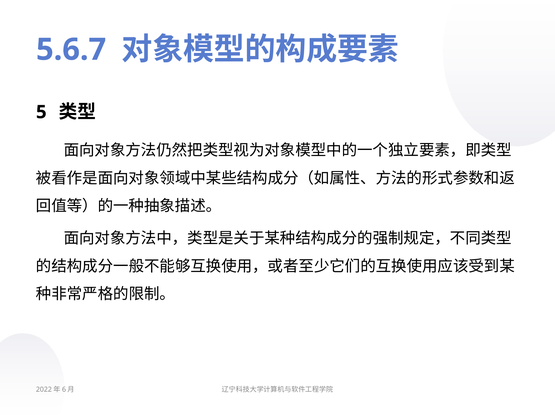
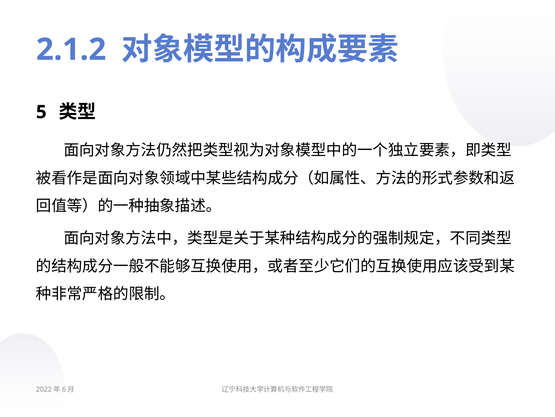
5.6.7: 5.6.7 -> 2.1.2 (71, 50)
